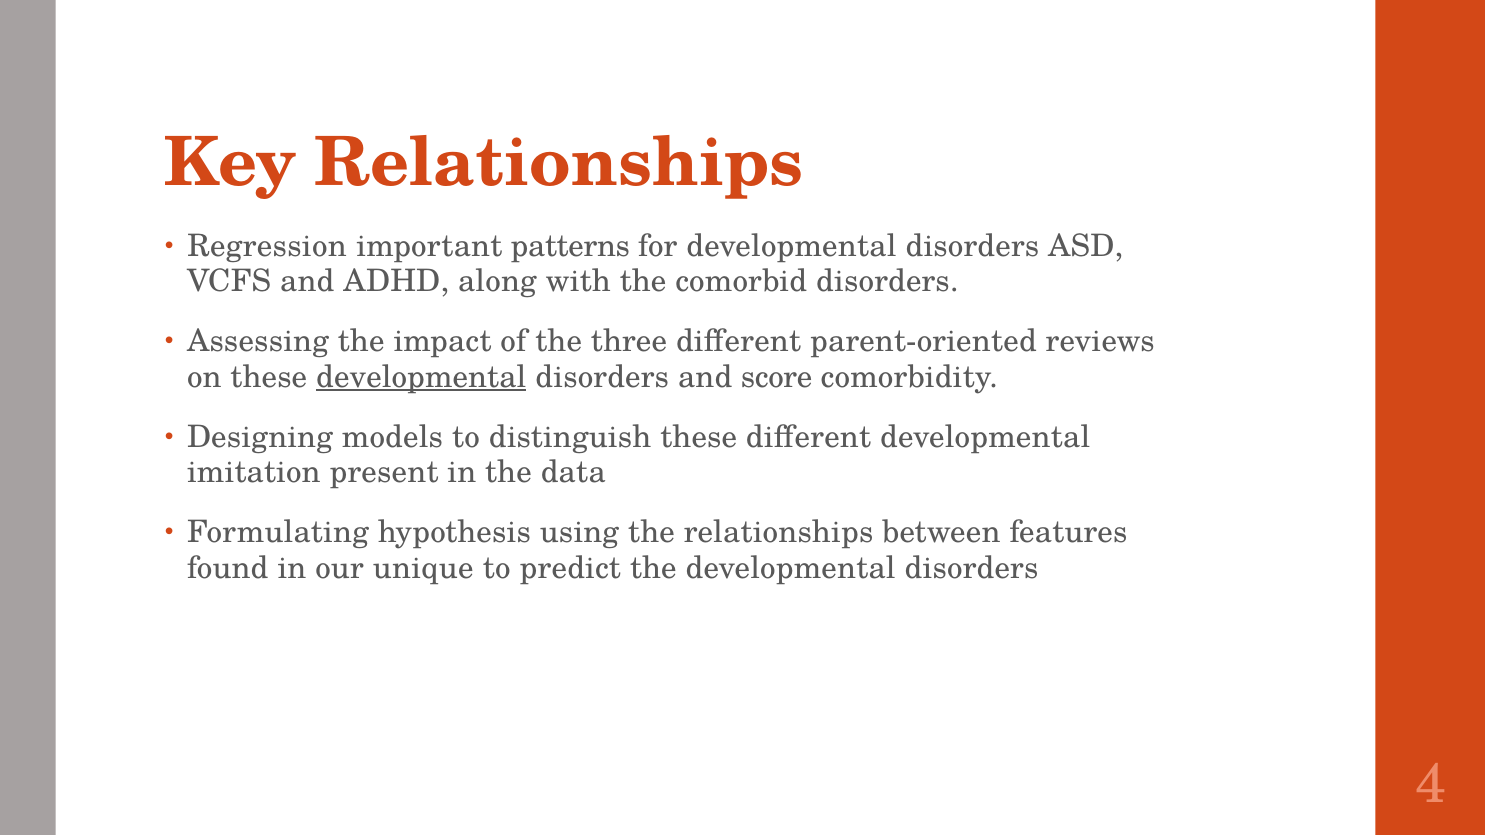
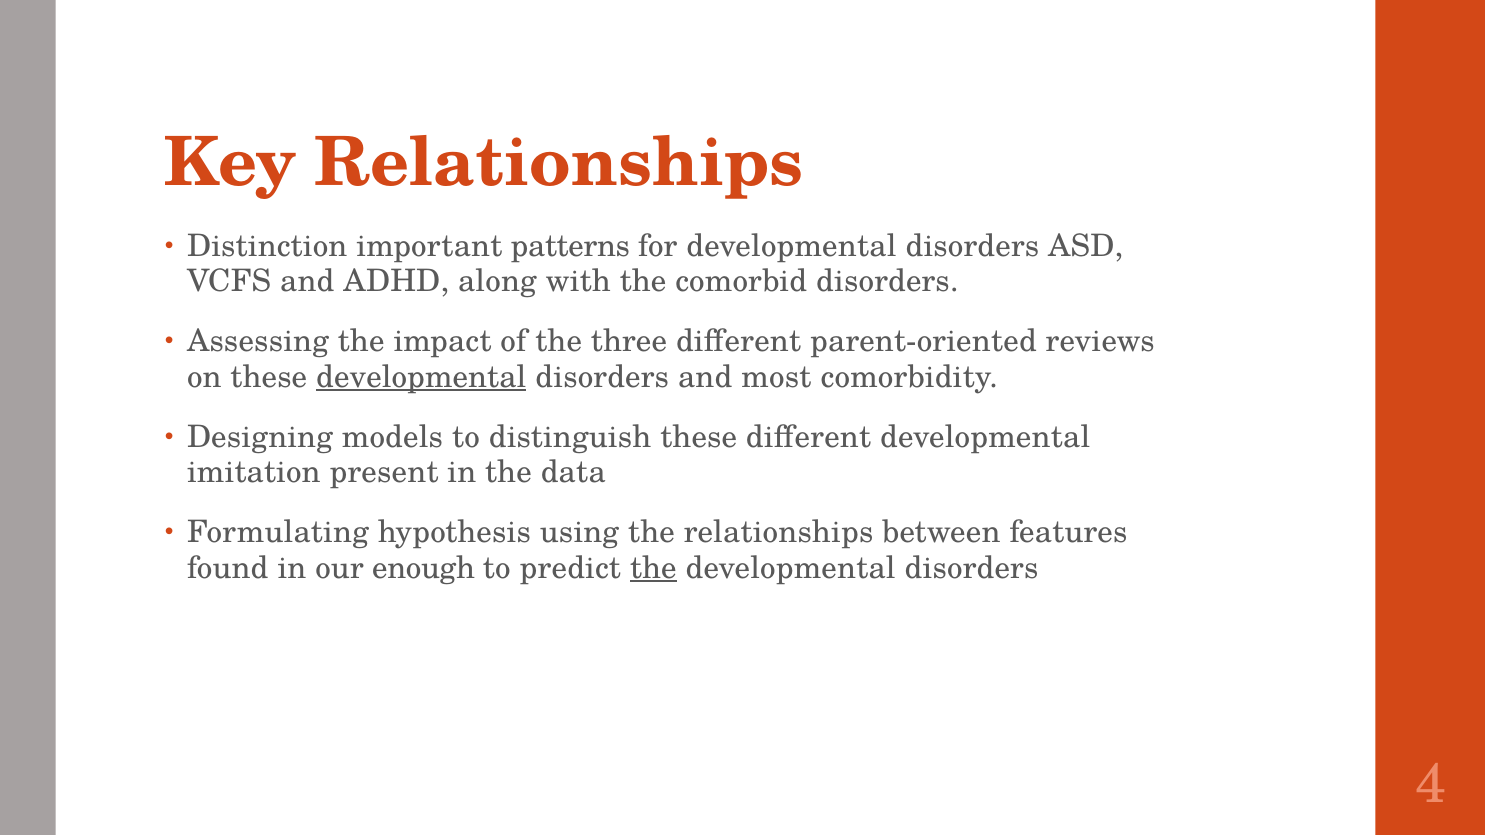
Regression: Regression -> Distinction (267, 246)
score: score -> most (776, 377)
unique: unique -> enough (424, 568)
the underline: none -> present (653, 568)
